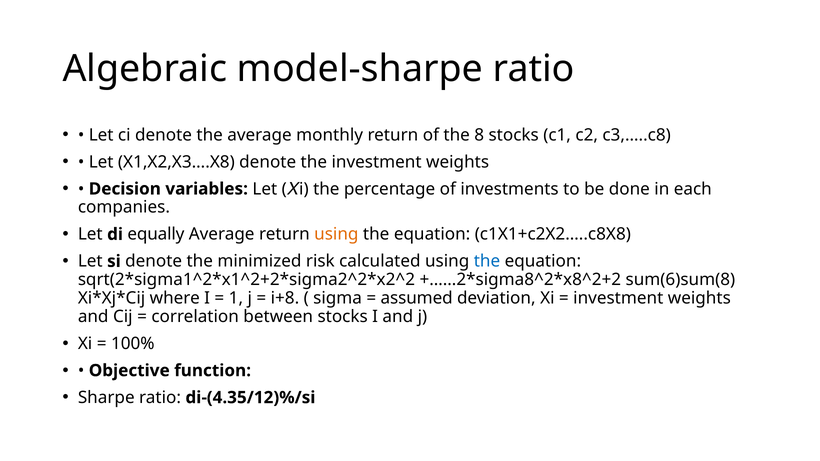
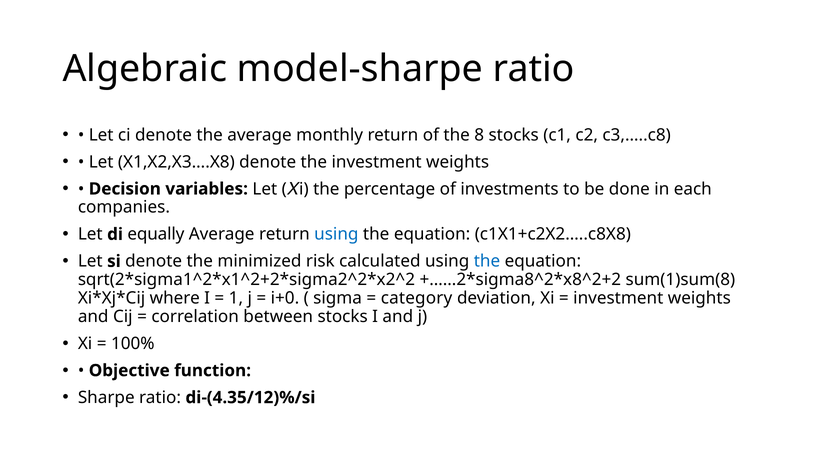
using colour: orange -> blue (336, 234)
sum(6)sum(8: sum(6)sum(8 -> sum(1)sum(8 (680, 280)
i+8: i+8 -> i+0 (285, 298)
assumed: assumed -> category (417, 298)
